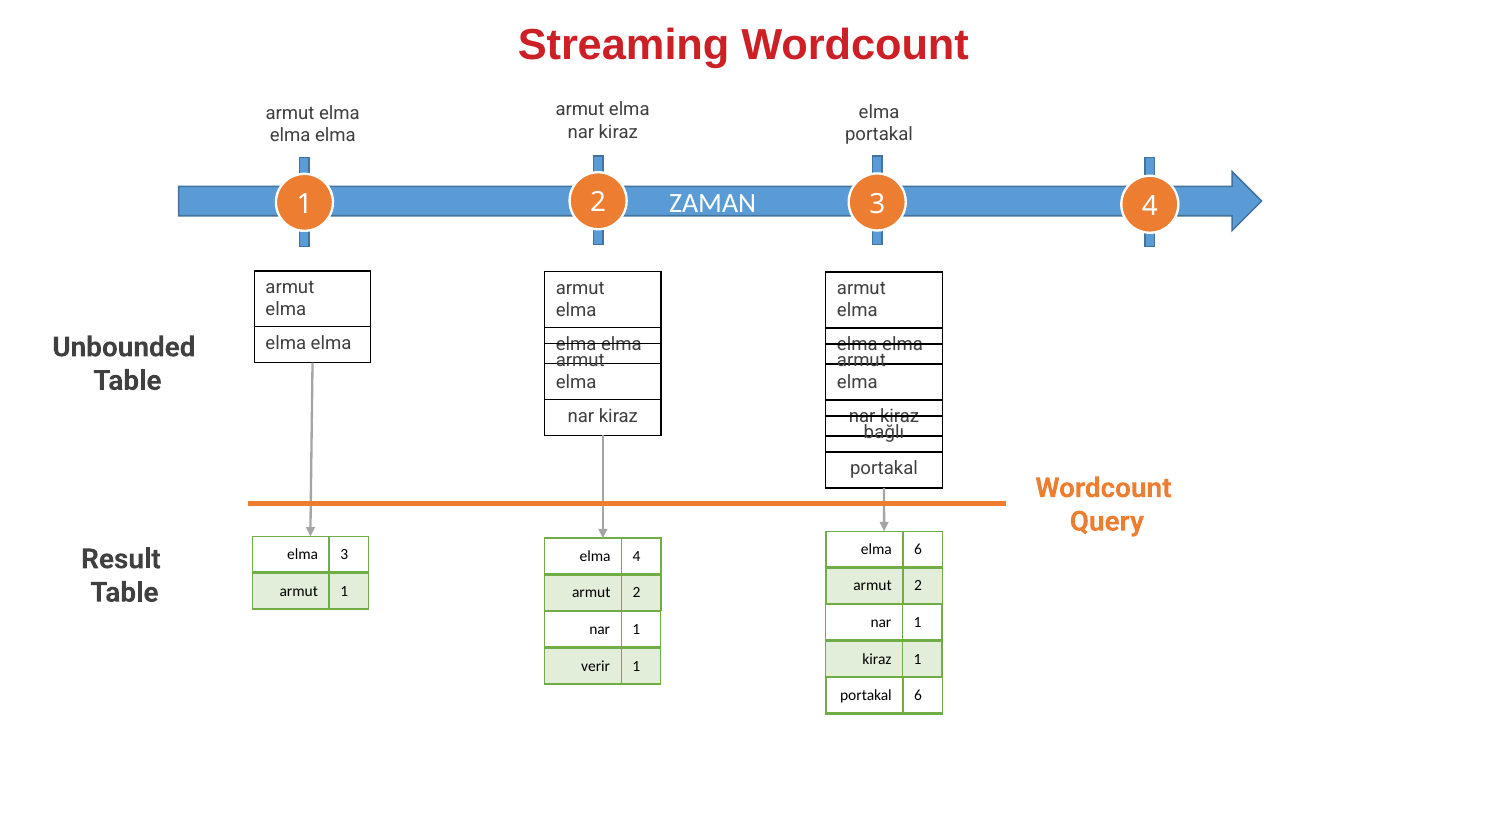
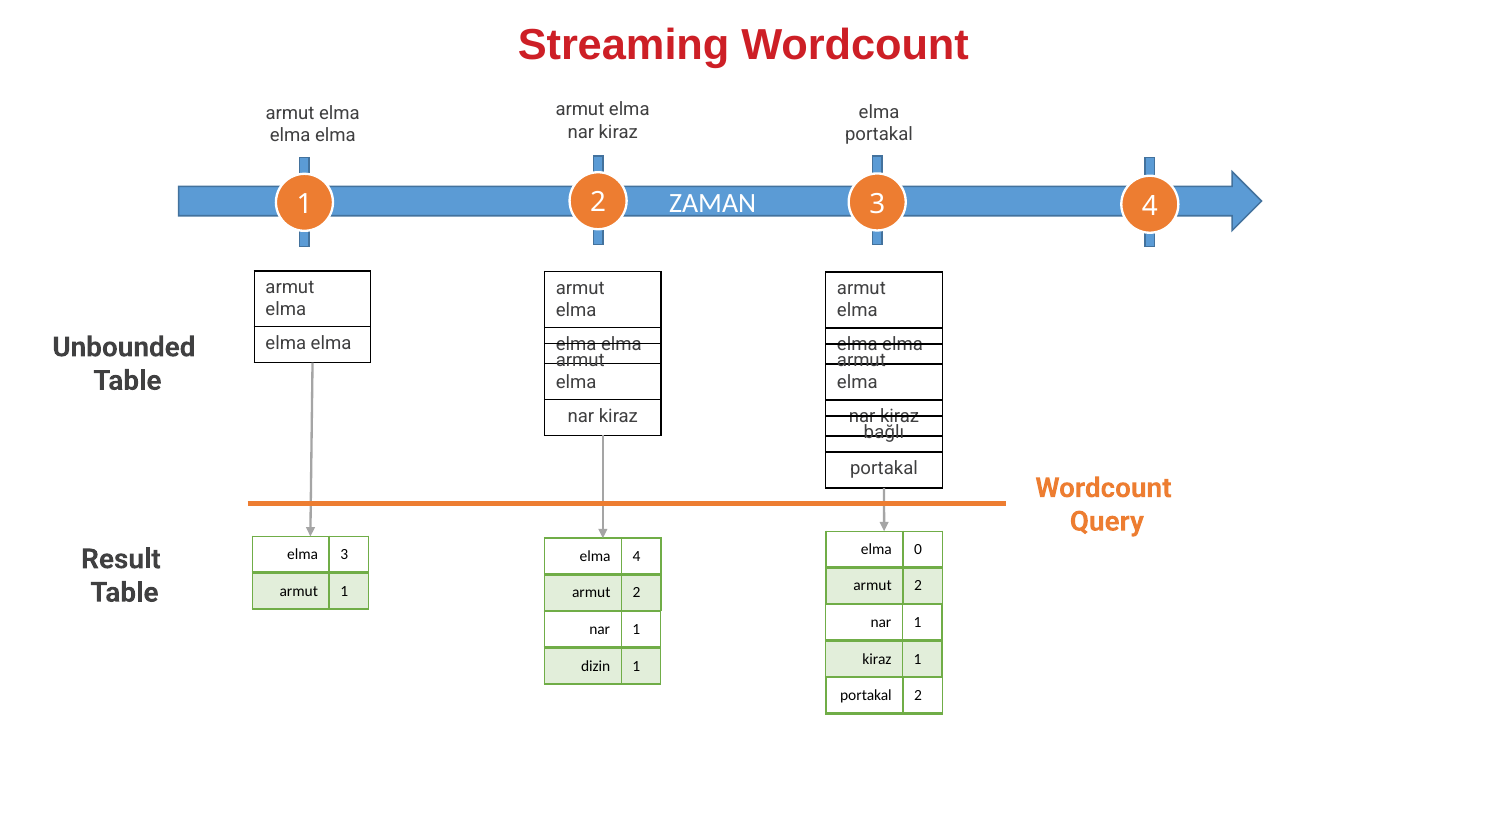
elma 6: 6 -> 0 (918, 550)
verir: verir -> dizin (596, 666)
portakal 6: 6 -> 2 (918, 696)
